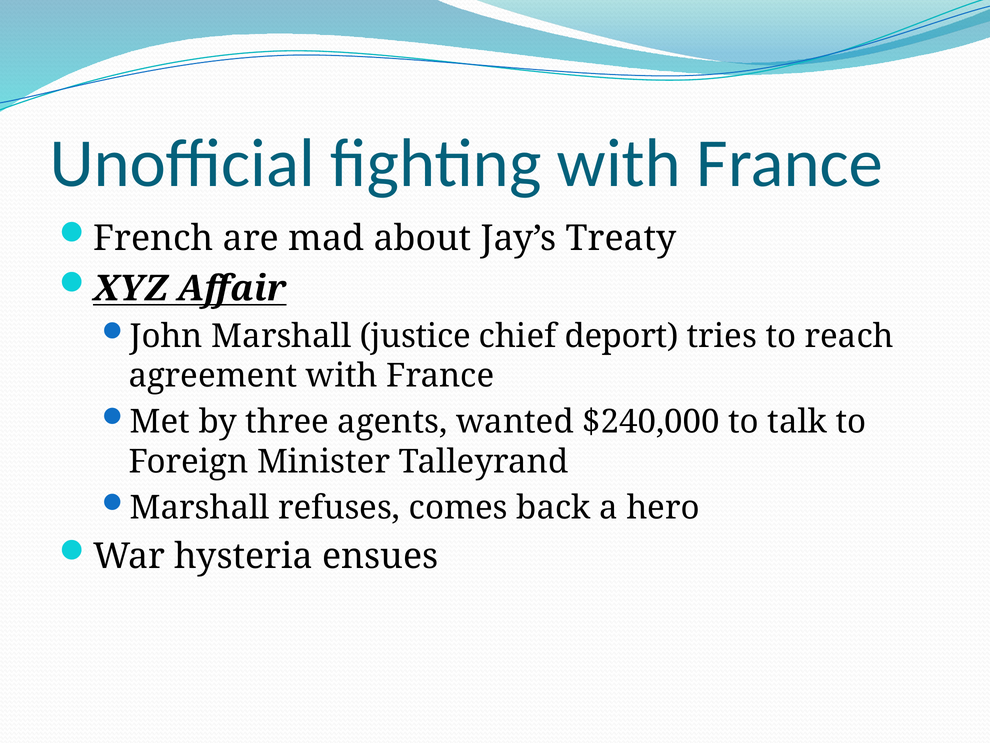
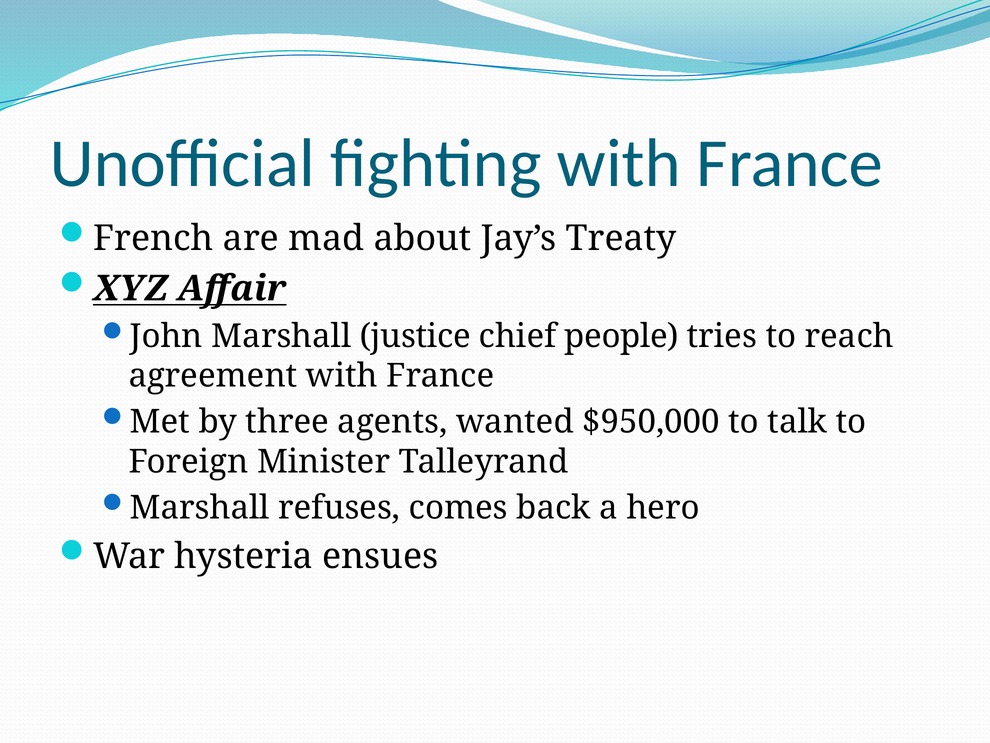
deport: deport -> people (622, 336)
$240,000: $240,000 -> $950,000 (651, 422)
